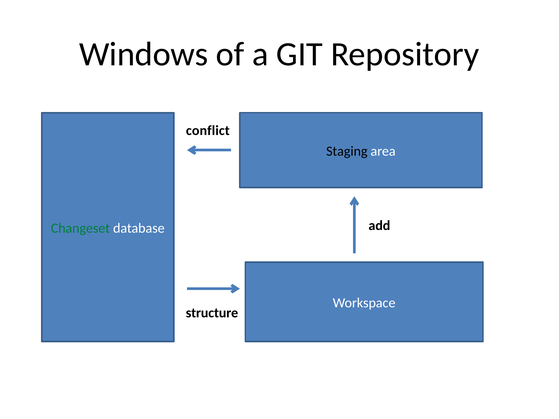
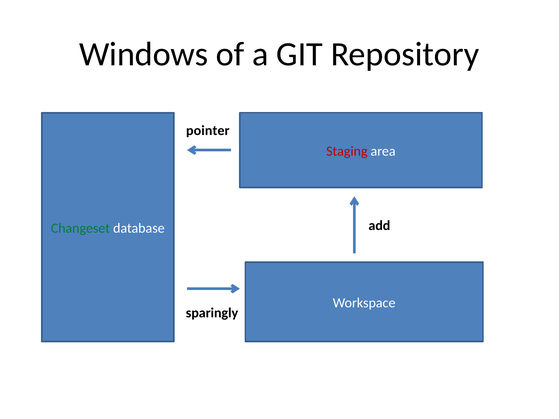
conflict: conflict -> pointer (208, 131)
Staging colour: black -> red (347, 151)
structure: structure -> sparingly (212, 313)
